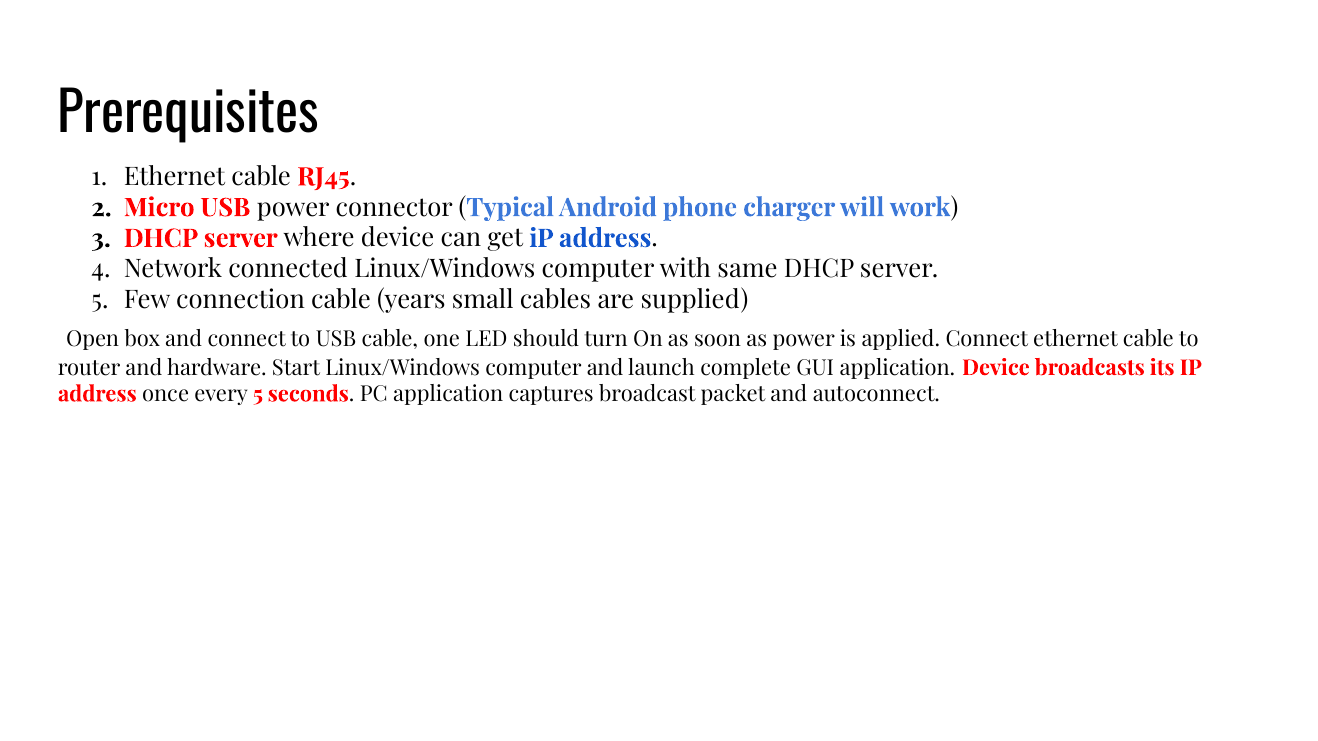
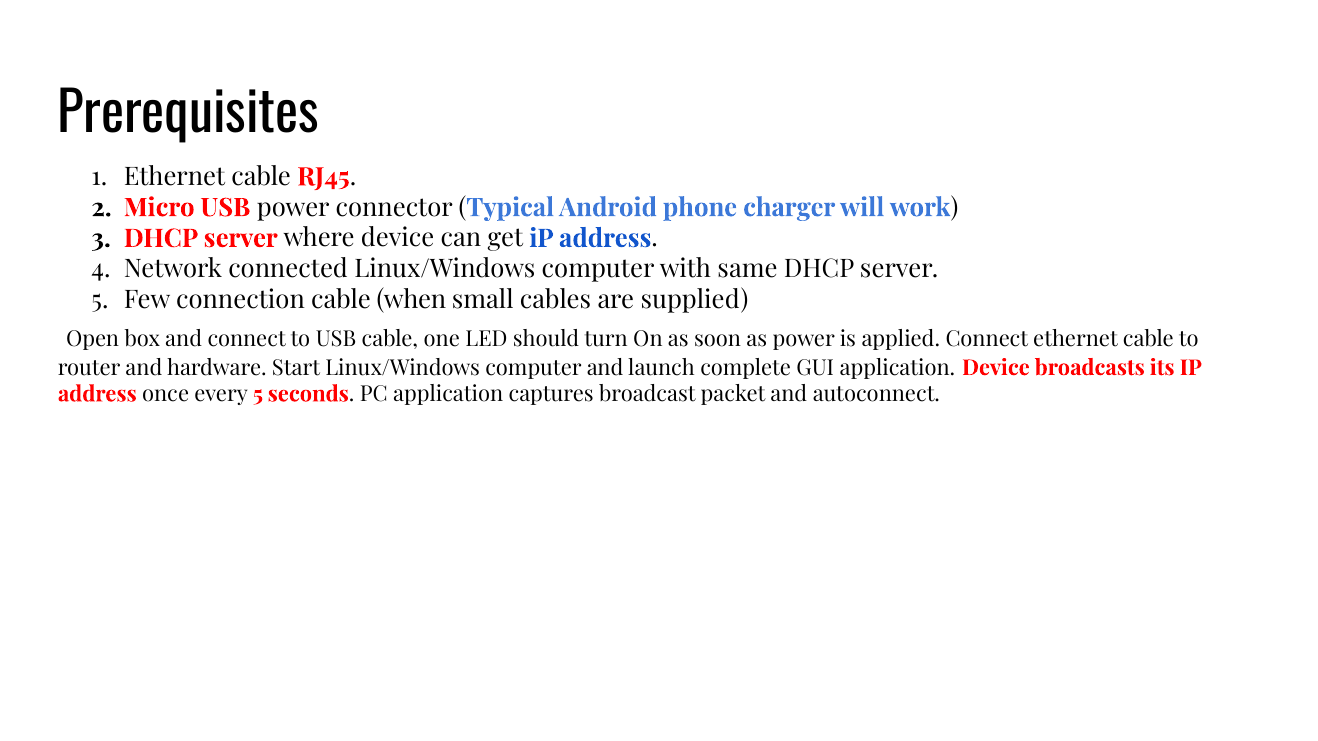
years: years -> when (411, 300)
